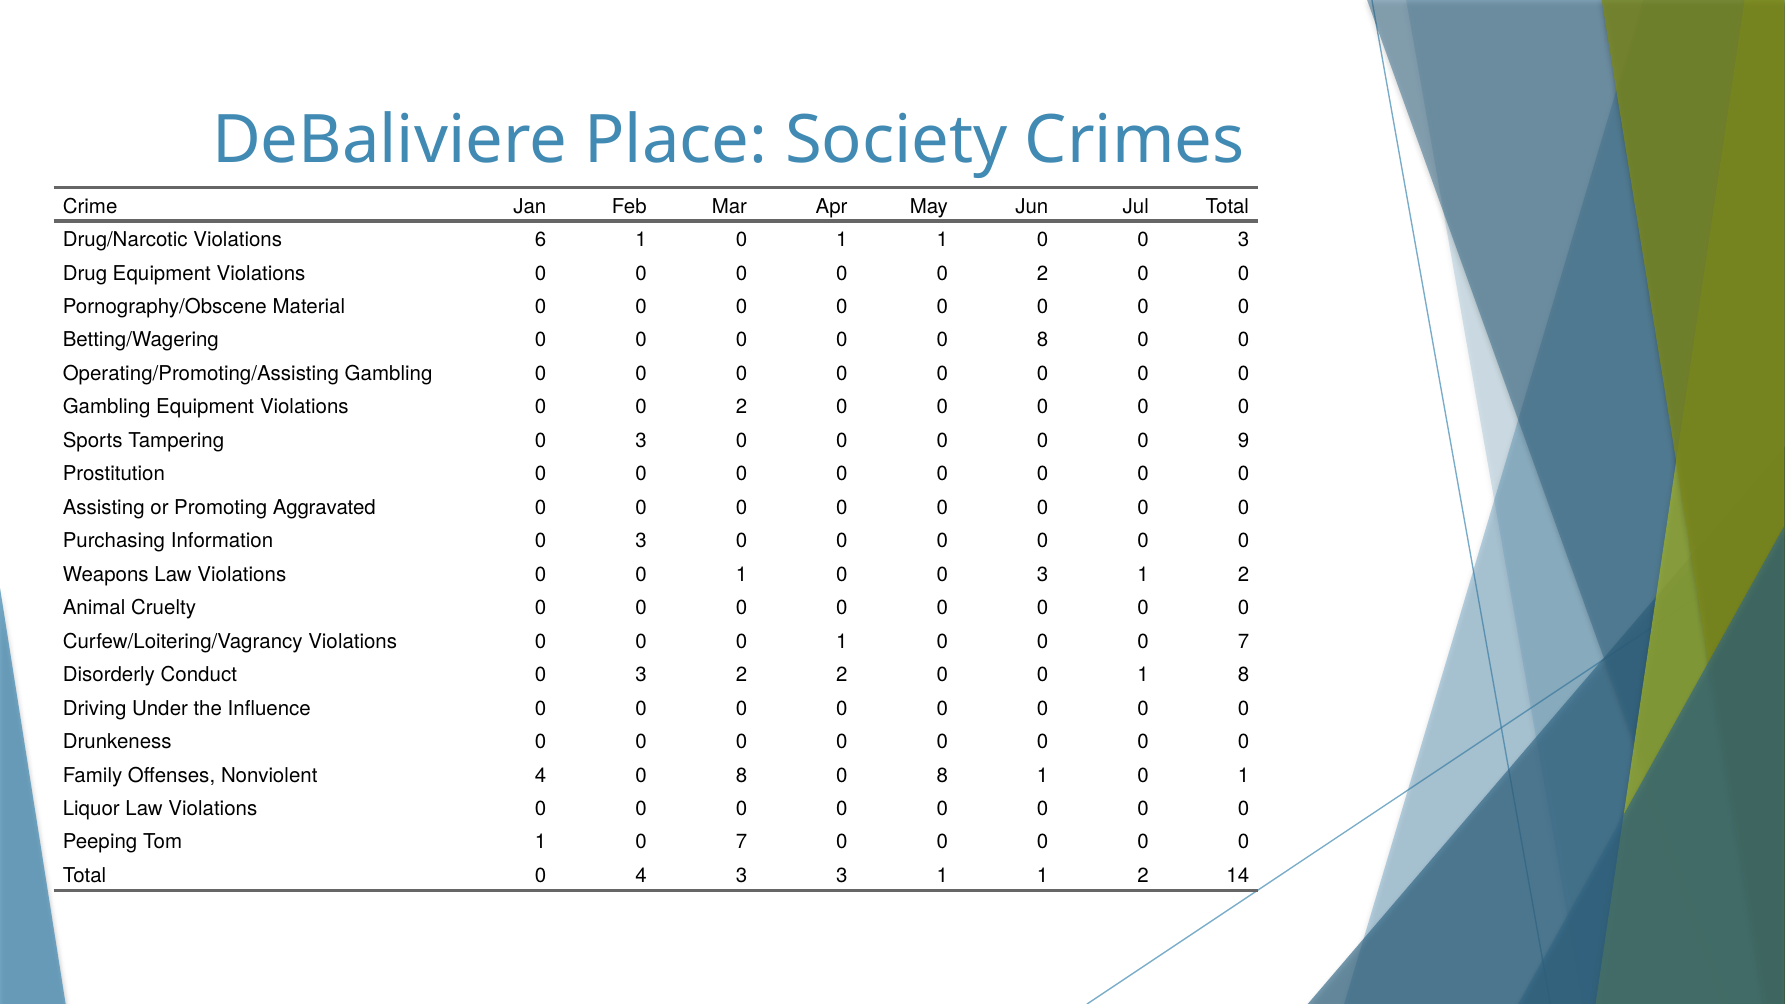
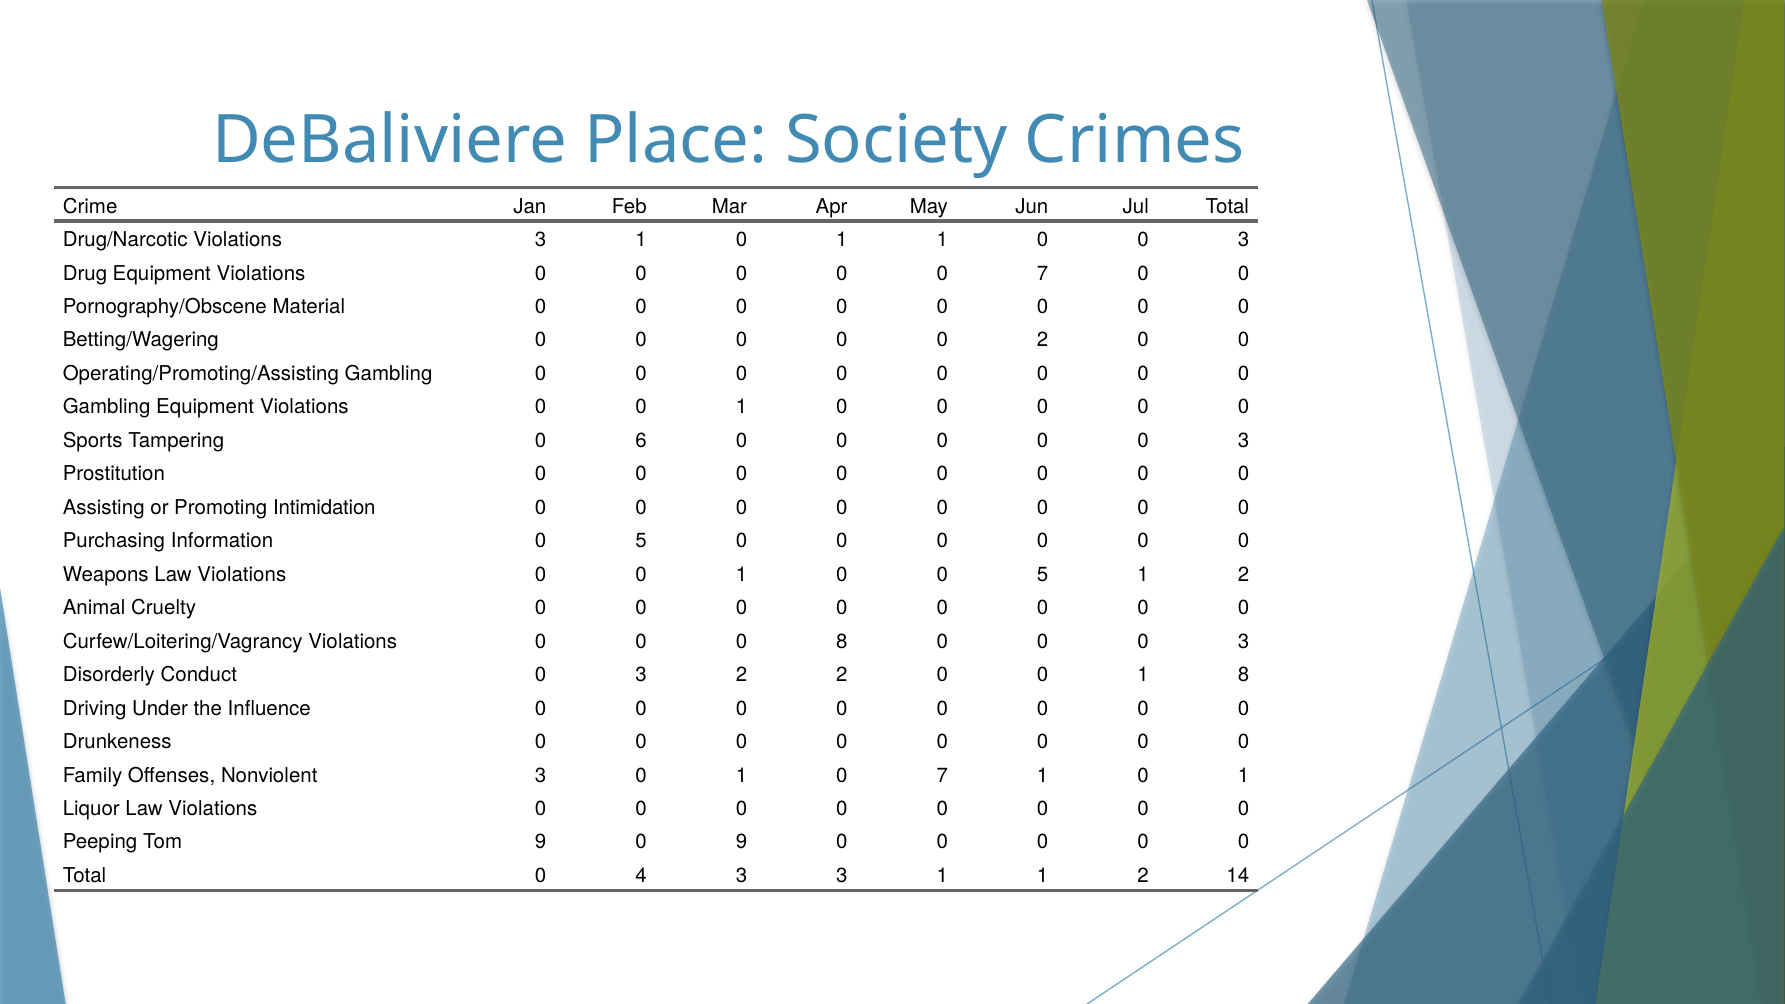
Violations 6: 6 -> 3 (541, 240)
0 0 0 2: 2 -> 7 (1043, 273)
0 0 8: 8 -> 2 (1043, 340)
2: 2 -> 1 (741, 407)
Tampering 0 3: 3 -> 6 (641, 441)
9: 9 -> 3 (1243, 441)
Aggravated: Aggravated -> Intimidation (324, 508)
3: 3 -> 5 (641, 541)
3: 3 -> 5 (1043, 574)
0 0 0 1: 1 -> 8 (842, 641)
7: 7 -> 3 (1243, 641)
Nonviolent 4: 4 -> 3 (541, 775)
8: 8 -> 1 (741, 775)
8: 8 -> 7 (942, 775)
Tom 1: 1 -> 9 (541, 842)
7: 7 -> 9 (741, 842)
